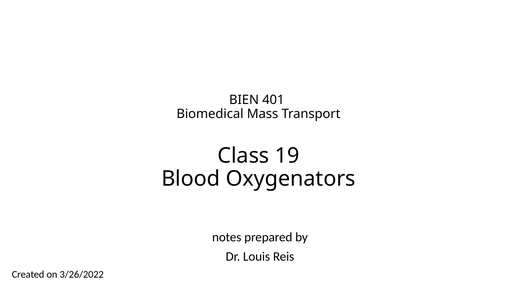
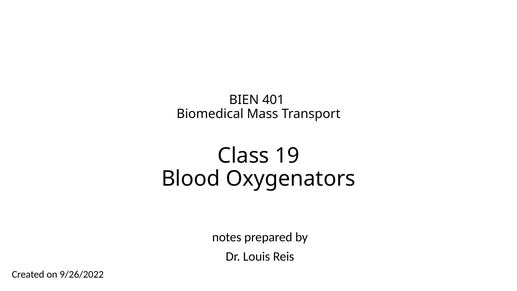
3/26/2022: 3/26/2022 -> 9/26/2022 (82, 274)
